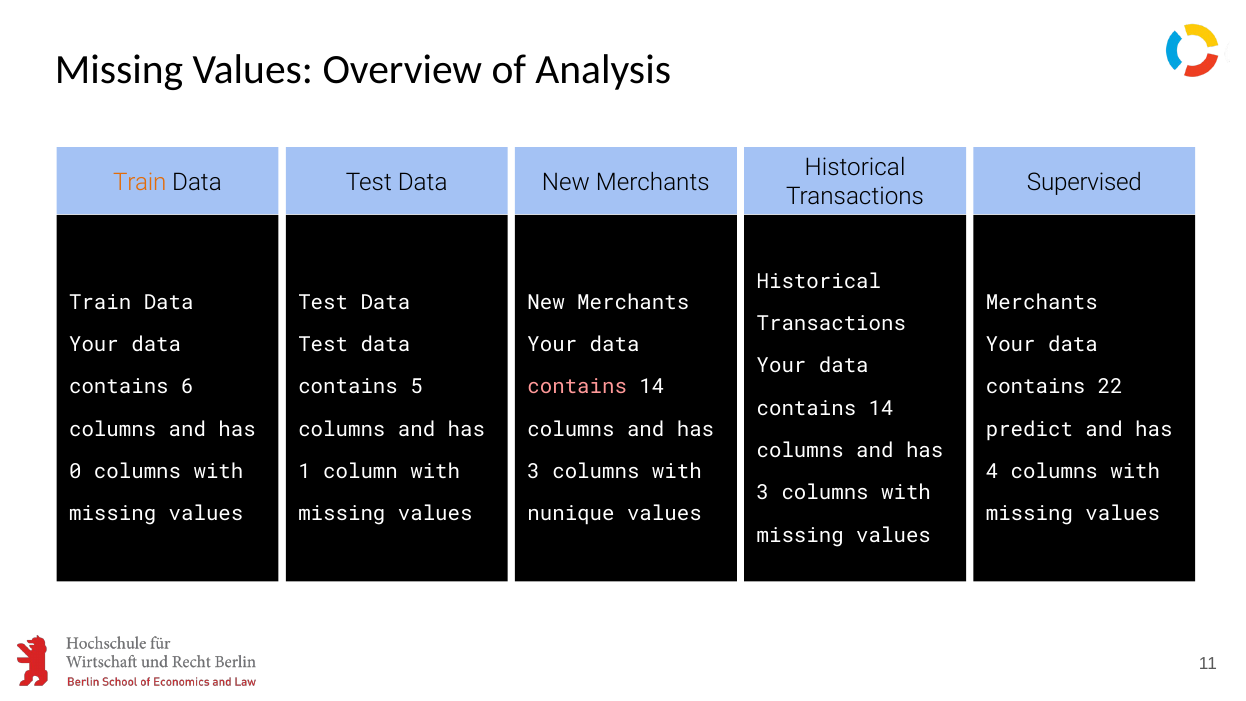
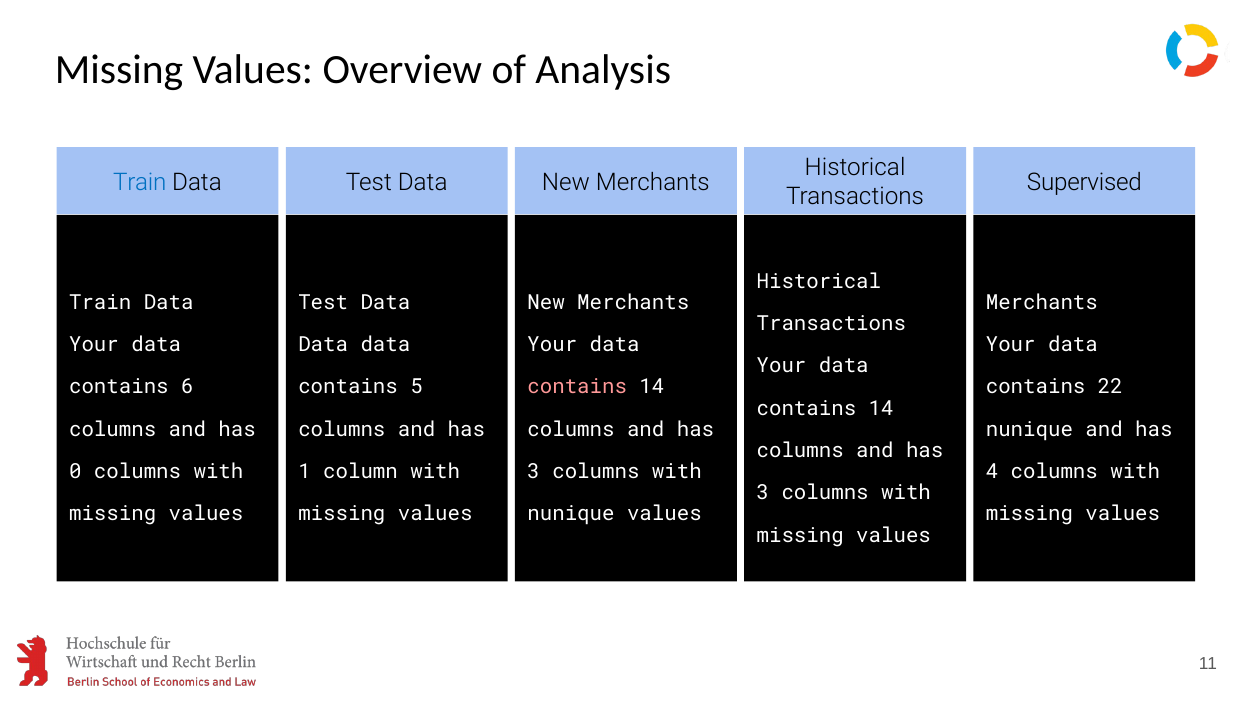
Train colour: orange -> blue (140, 182)
Test: Test -> Data (323, 345)
predict: predict -> nunique (1029, 429)
